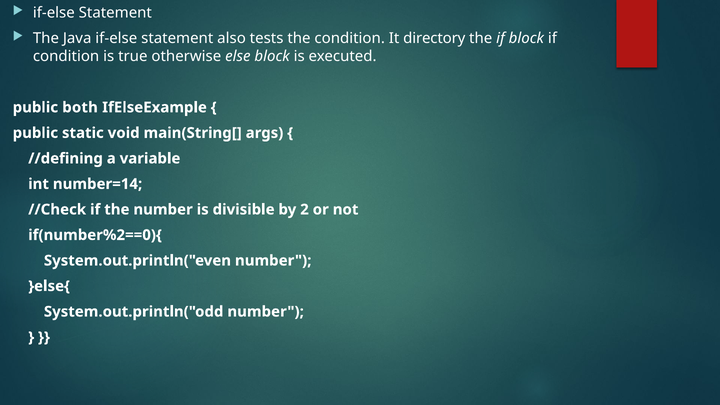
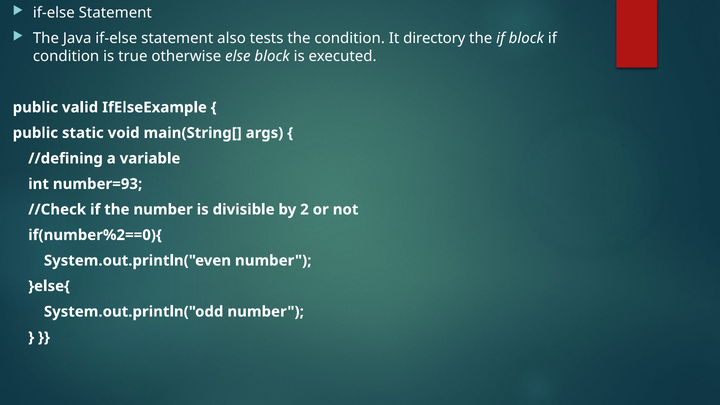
both: both -> valid (80, 107)
number=14: number=14 -> number=93 (98, 184)
